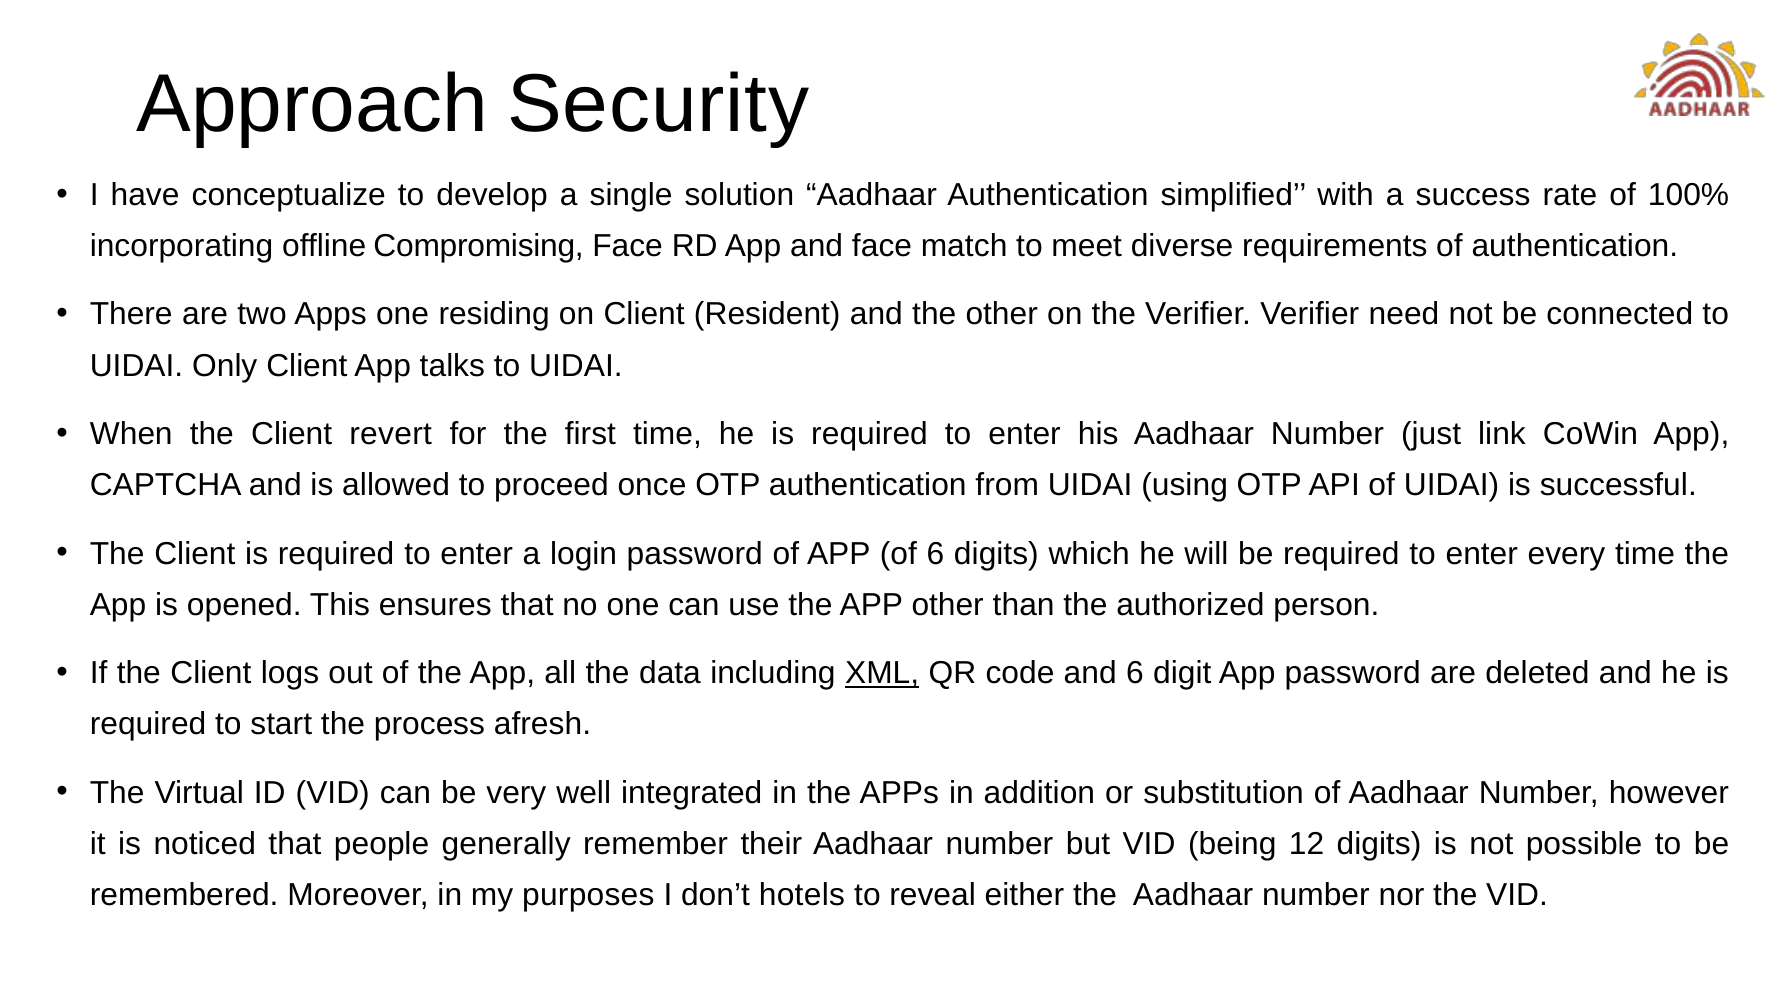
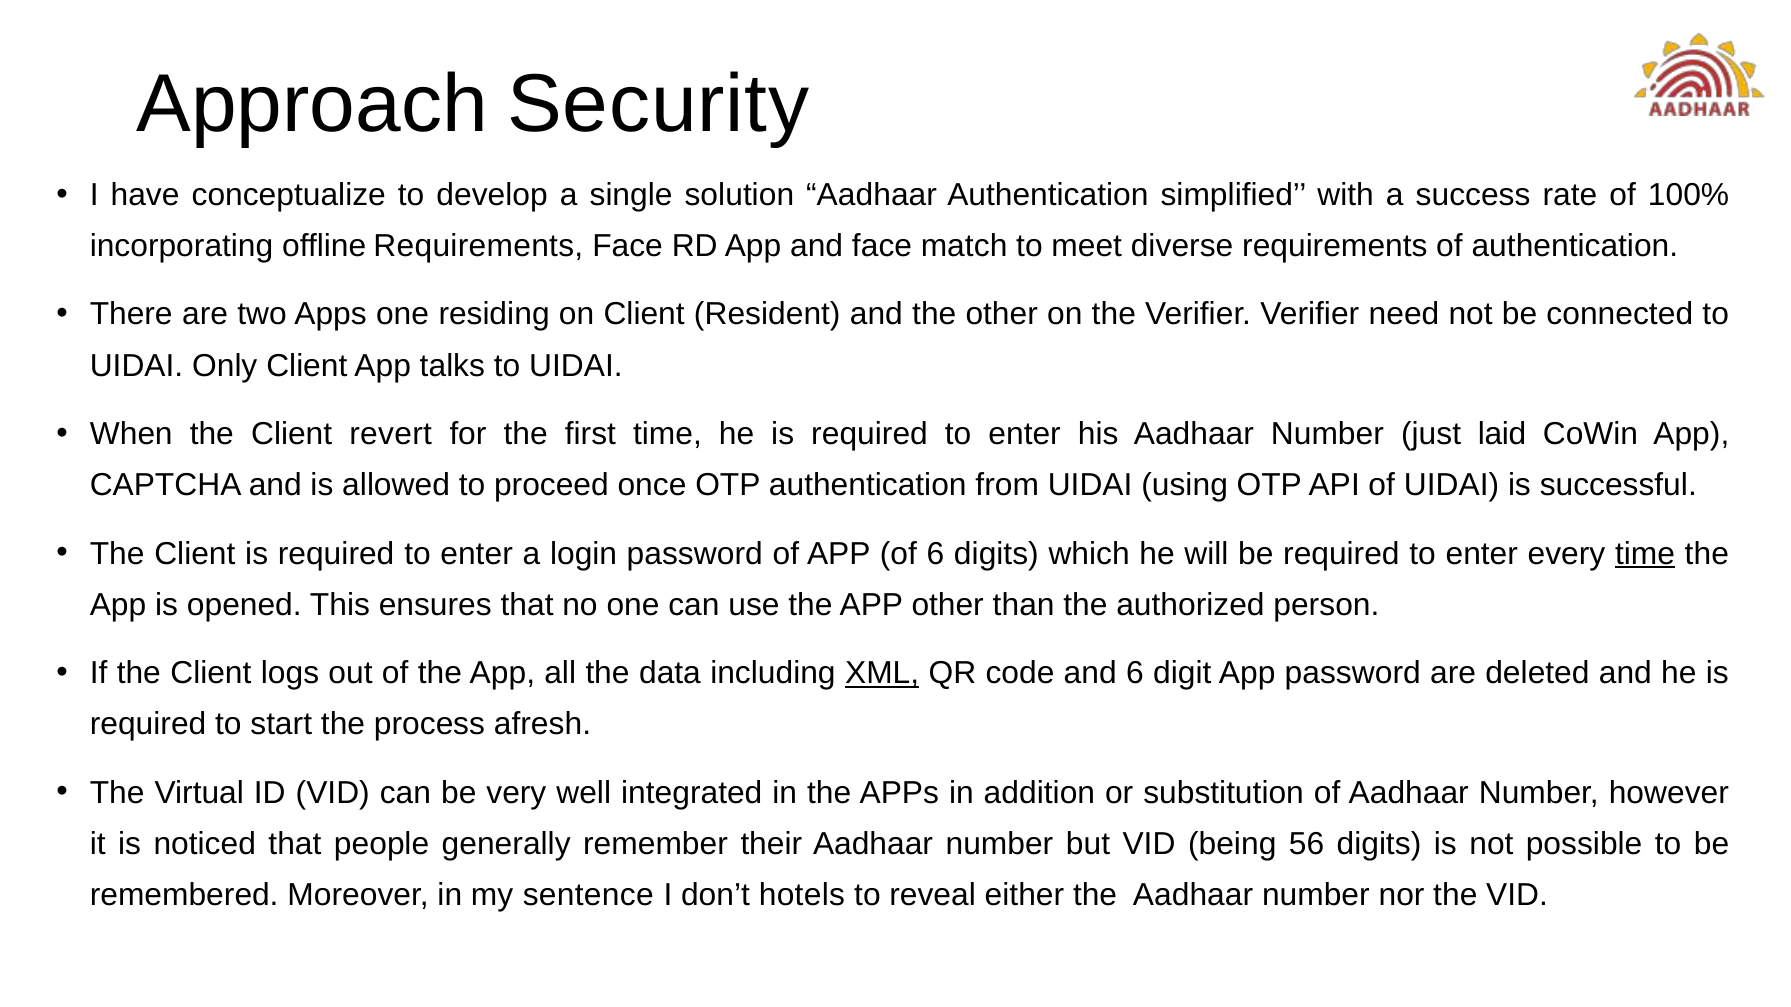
offline Compromising: Compromising -> Requirements (478, 246)
link: link -> laid (1502, 434)
time underline: none -> present (1645, 554)
12: 12 -> 56 (1307, 844)
purposes: purposes -> sentence (588, 896)
